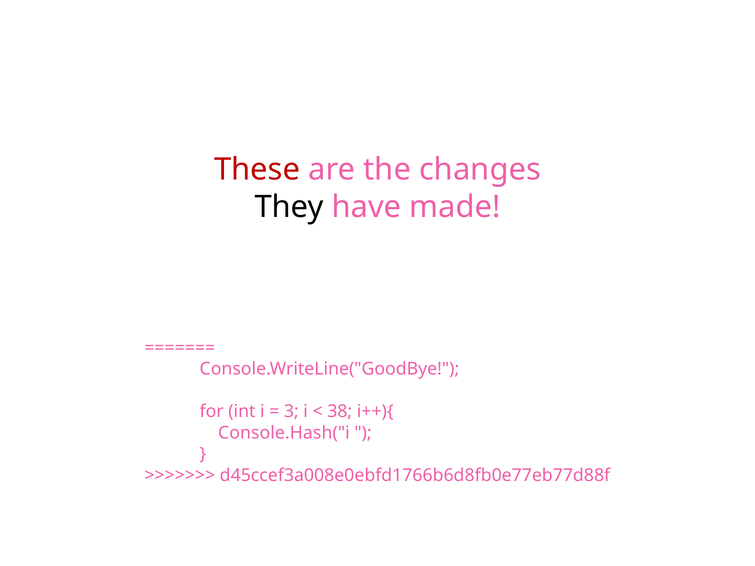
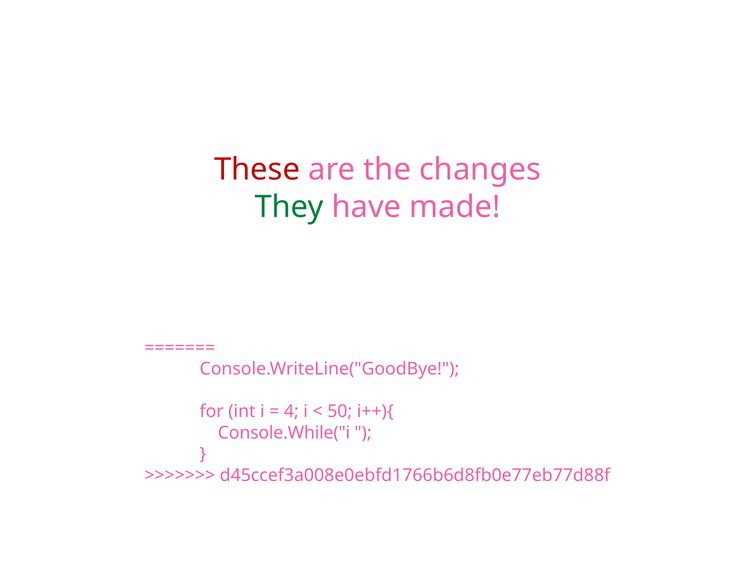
They colour: black -> green (289, 207)
3: 3 -> 4 (291, 412)
38: 38 -> 50 (340, 412)
Console.Hash("i: Console.Hash("i -> Console.While("i (284, 433)
